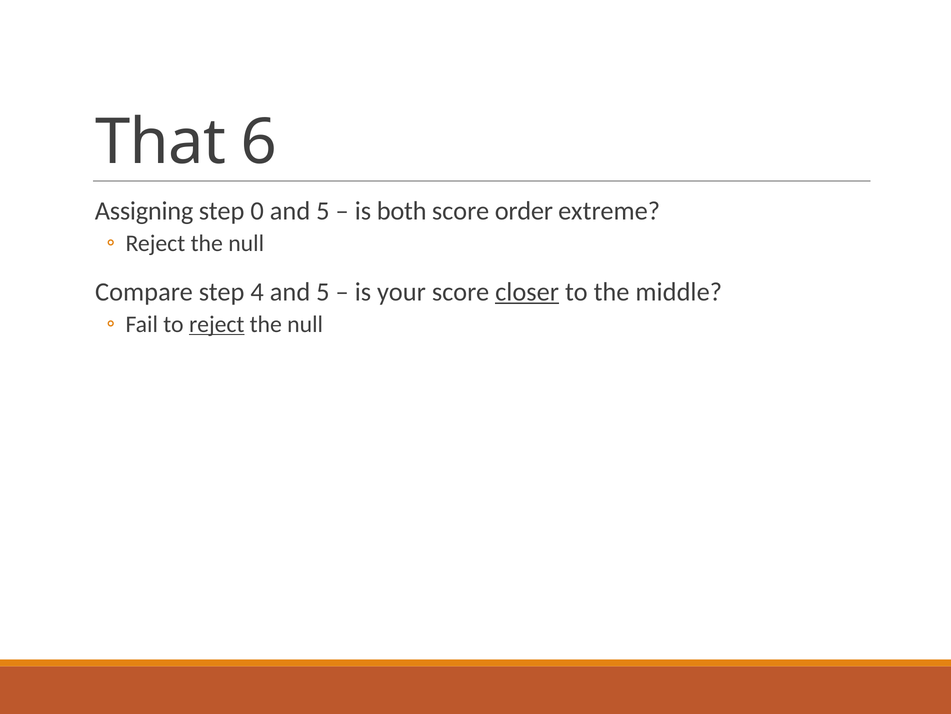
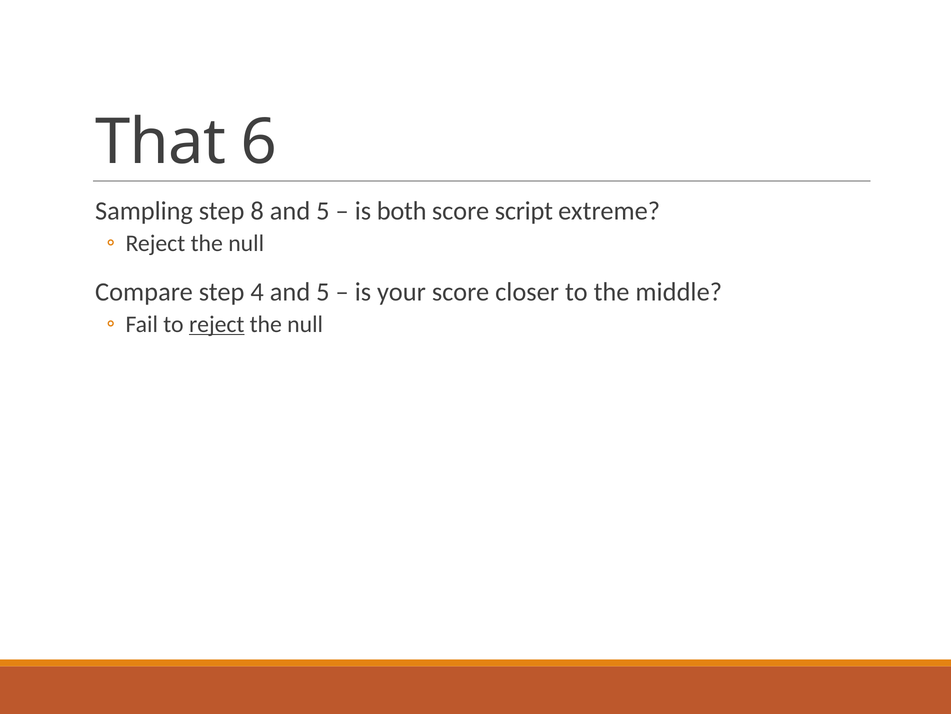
Assigning: Assigning -> Sampling (144, 211)
0: 0 -> 8 (257, 211)
order: order -> script (524, 211)
closer underline: present -> none (527, 291)
